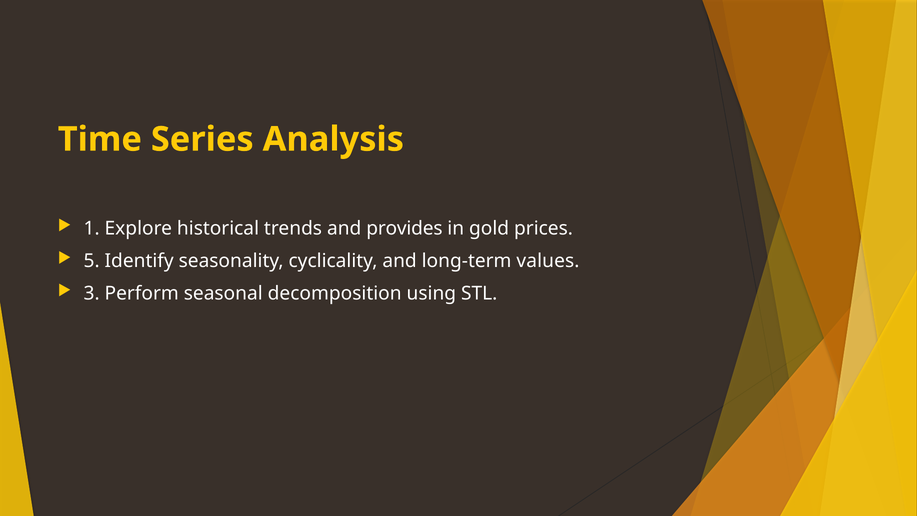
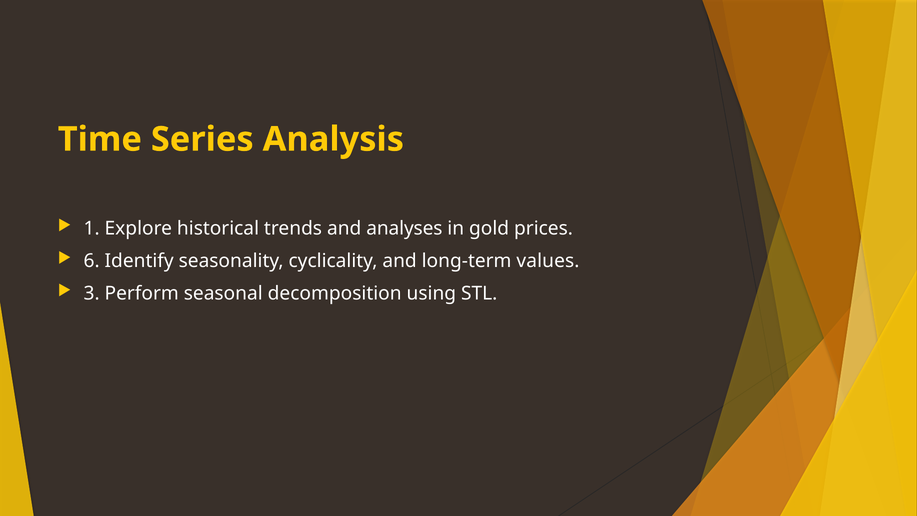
provides: provides -> analyses (404, 228)
5: 5 -> 6 (92, 261)
